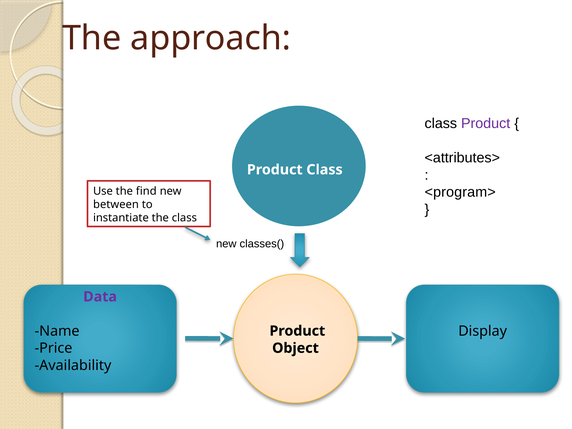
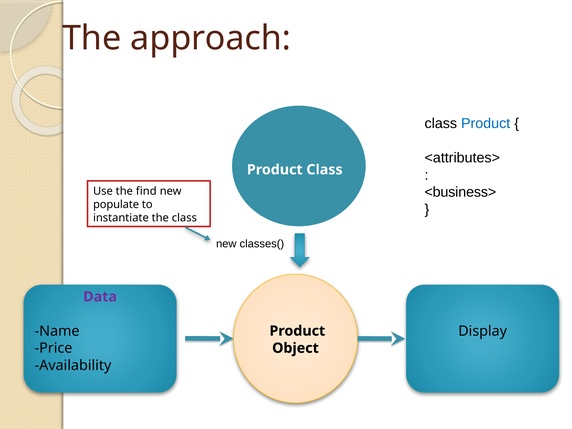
Product colour: purple -> blue (486, 123)
<program>: <program> -> <business> (460, 192)
between: between -> populate (116, 205)
